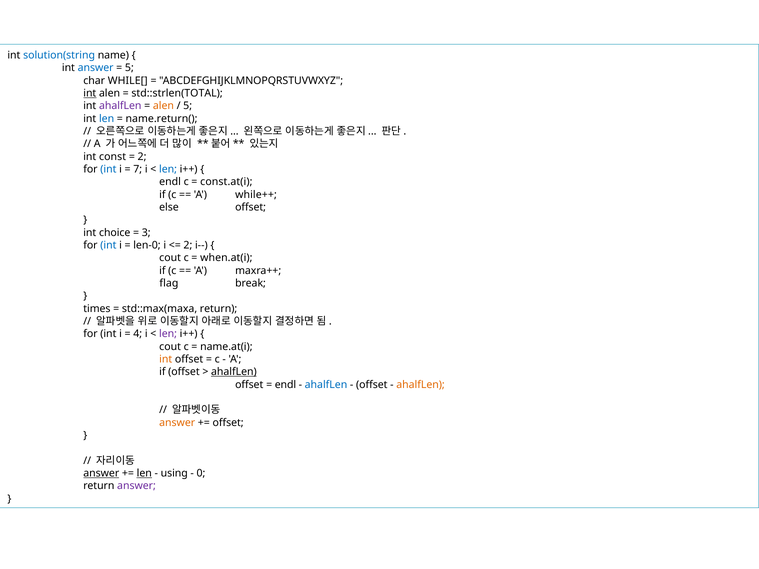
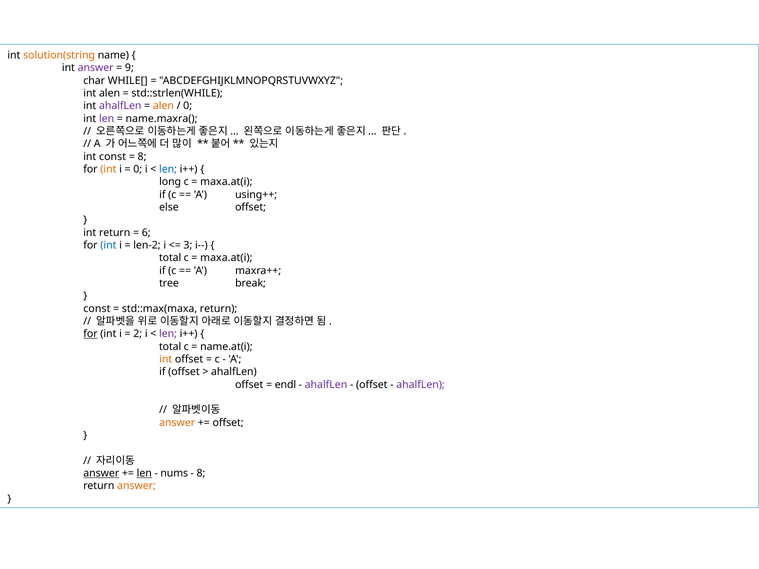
solution(string colour: blue -> orange (59, 55)
answer colour: blue -> purple (96, 68)
5: 5 -> 9 (129, 68)
int underline: present -> none (90, 93)
std::strlen(TOTAL: std::strlen(TOTAL -> std::strlen(WHILE (177, 93)
5: 5 -> 0 (188, 106)
len colour: blue -> purple (107, 119)
name.return(: name.return( -> name.maxra( (162, 119)
2: 2 -> 8 (142, 157)
int colour: blue -> orange (108, 169)
7: 7 -> 0 (138, 169)
endl: endl -> long (170, 182)
const.at(i: const.at(i -> maxa.at(i (226, 182)
while++: while++ -> using++ (256, 195)
int choice: choice -> return (115, 233)
3: 3 -> 6 (146, 233)
len-0: len-0 -> len-2 (147, 245)
2: 2 -> 3 (188, 245)
cout: cout -> total (170, 258)
when.at(i: when.at(i -> maxa.at(i (226, 258)
flag: flag -> tree (169, 283)
times: times -> const (97, 309)
for underline: none -> present (90, 334)
4: 4 -> 2 (138, 334)
cout: cout -> total (170, 347)
ahalfLen underline: present -> none (234, 372)
ahalfLen colour: blue -> purple (326, 385)
ahalfLen colour: orange -> purple (421, 385)
using: using -> nums (174, 473)
0: 0 -> 8 (201, 473)
answer colour: purple -> orange (137, 486)
